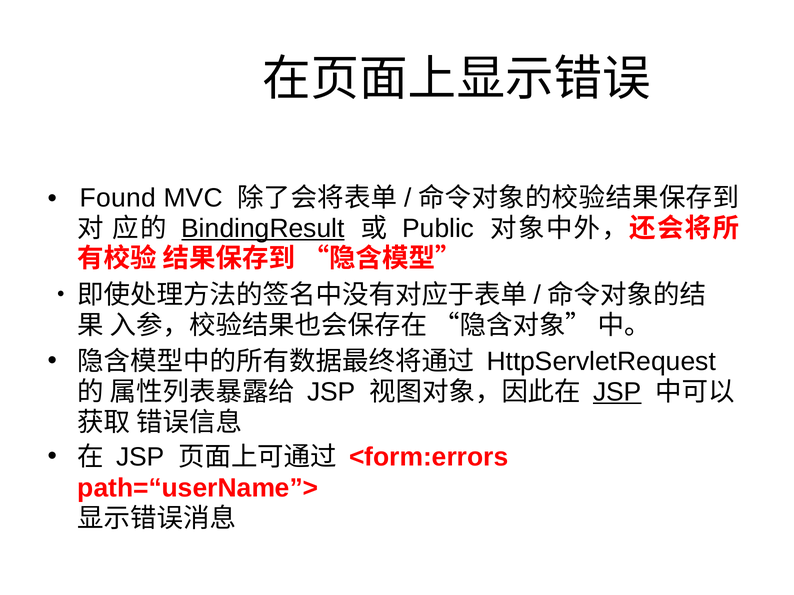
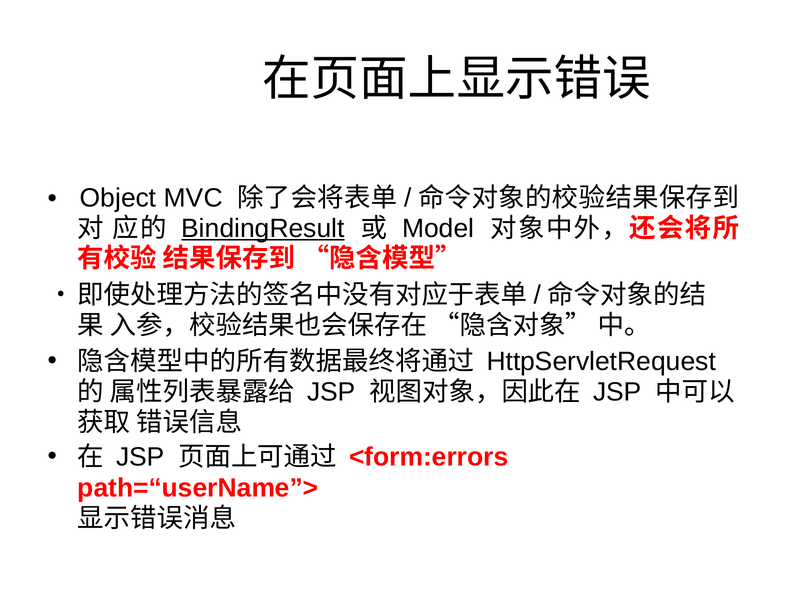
Found: Found -> Object (118, 198)
Public: Public -> Model (438, 229)
JSP underline: present -> none (617, 392)
